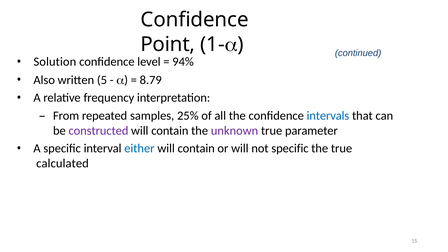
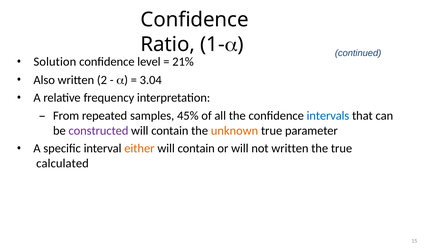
Point: Point -> Ratio (168, 44)
94%: 94% -> 21% (183, 62)
5: 5 -> 2 (102, 80)
8.79: 8.79 -> 3.04 (151, 80)
25%: 25% -> 45% (188, 116)
unknown colour: purple -> orange (235, 131)
either colour: blue -> orange (139, 149)
not specific: specific -> written (290, 149)
